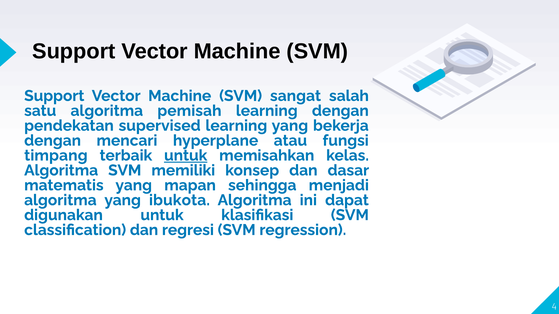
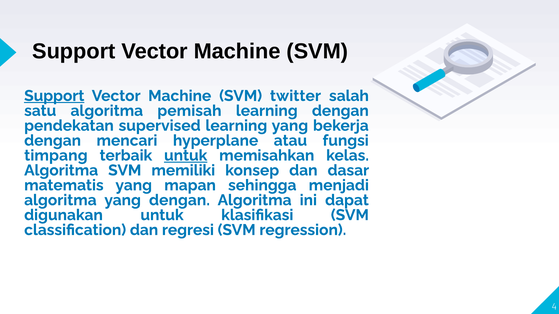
Support underline: none -> present (54, 96)
sangat: sangat -> twitter (295, 96)
yang ibukota: ibukota -> dengan (179, 200)
